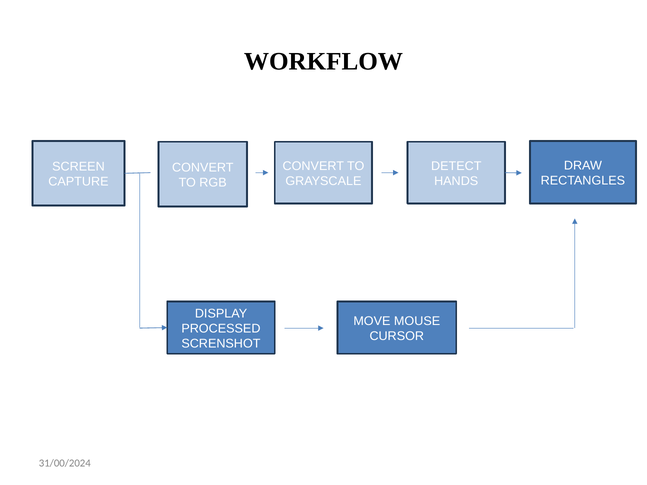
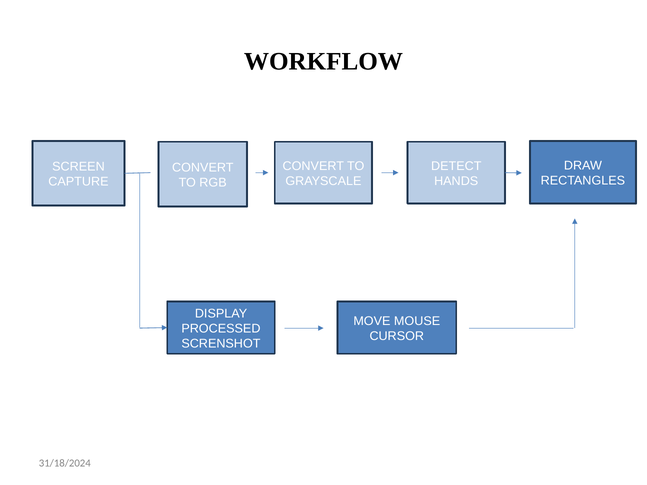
31/00/2024: 31/00/2024 -> 31/18/2024 (65, 463)
